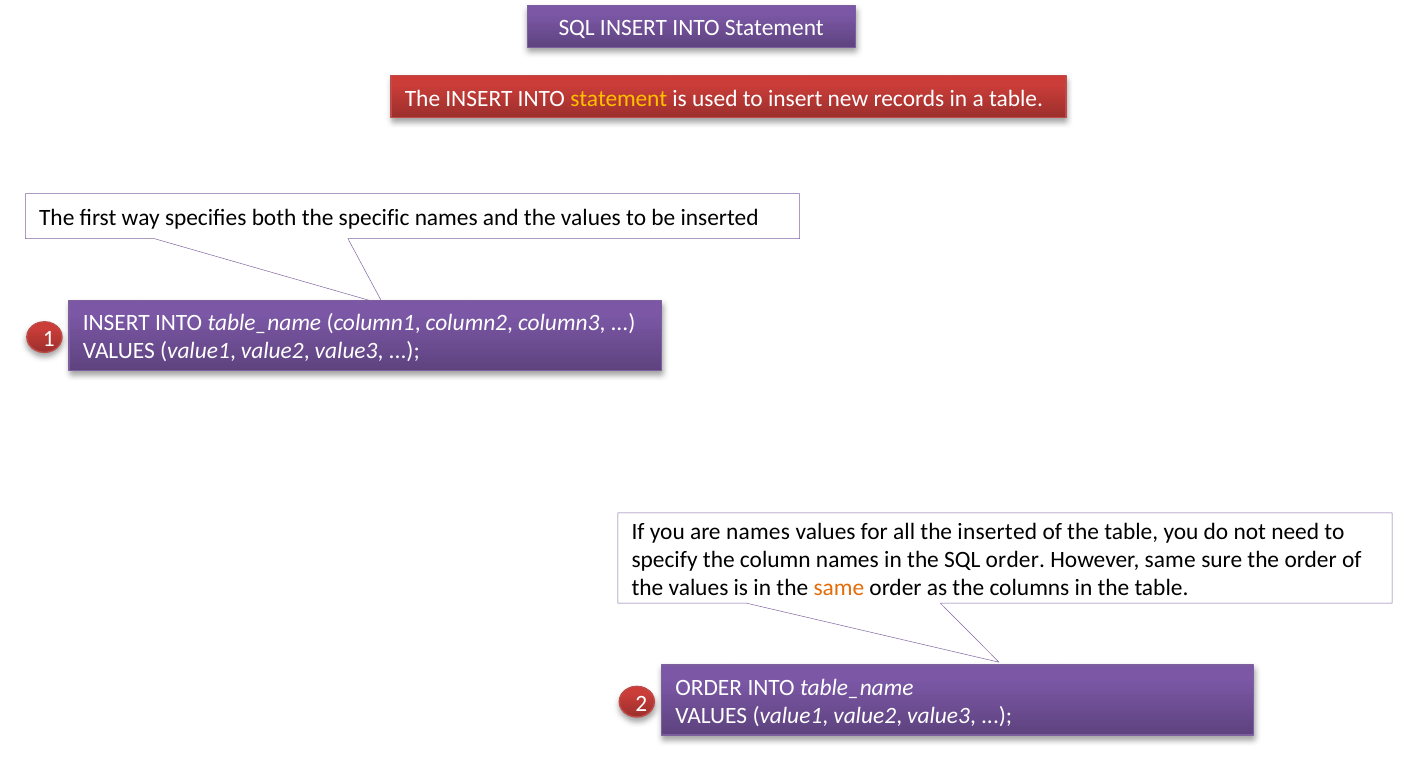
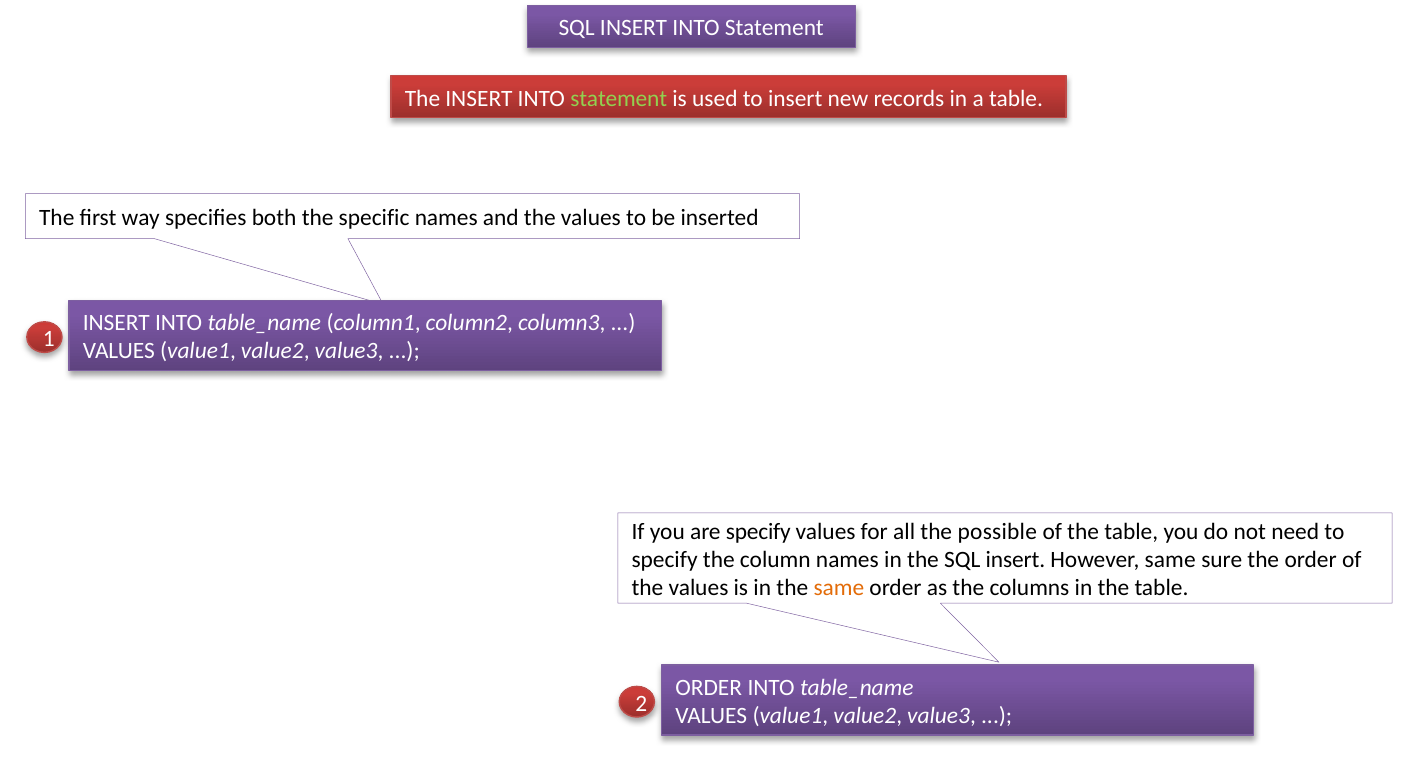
statement colour: yellow -> light green (619, 98)
are names: names -> specify (758, 532)
the inserted: inserted -> possible (997, 532)
the SQL order: order -> insert (1015, 560)
